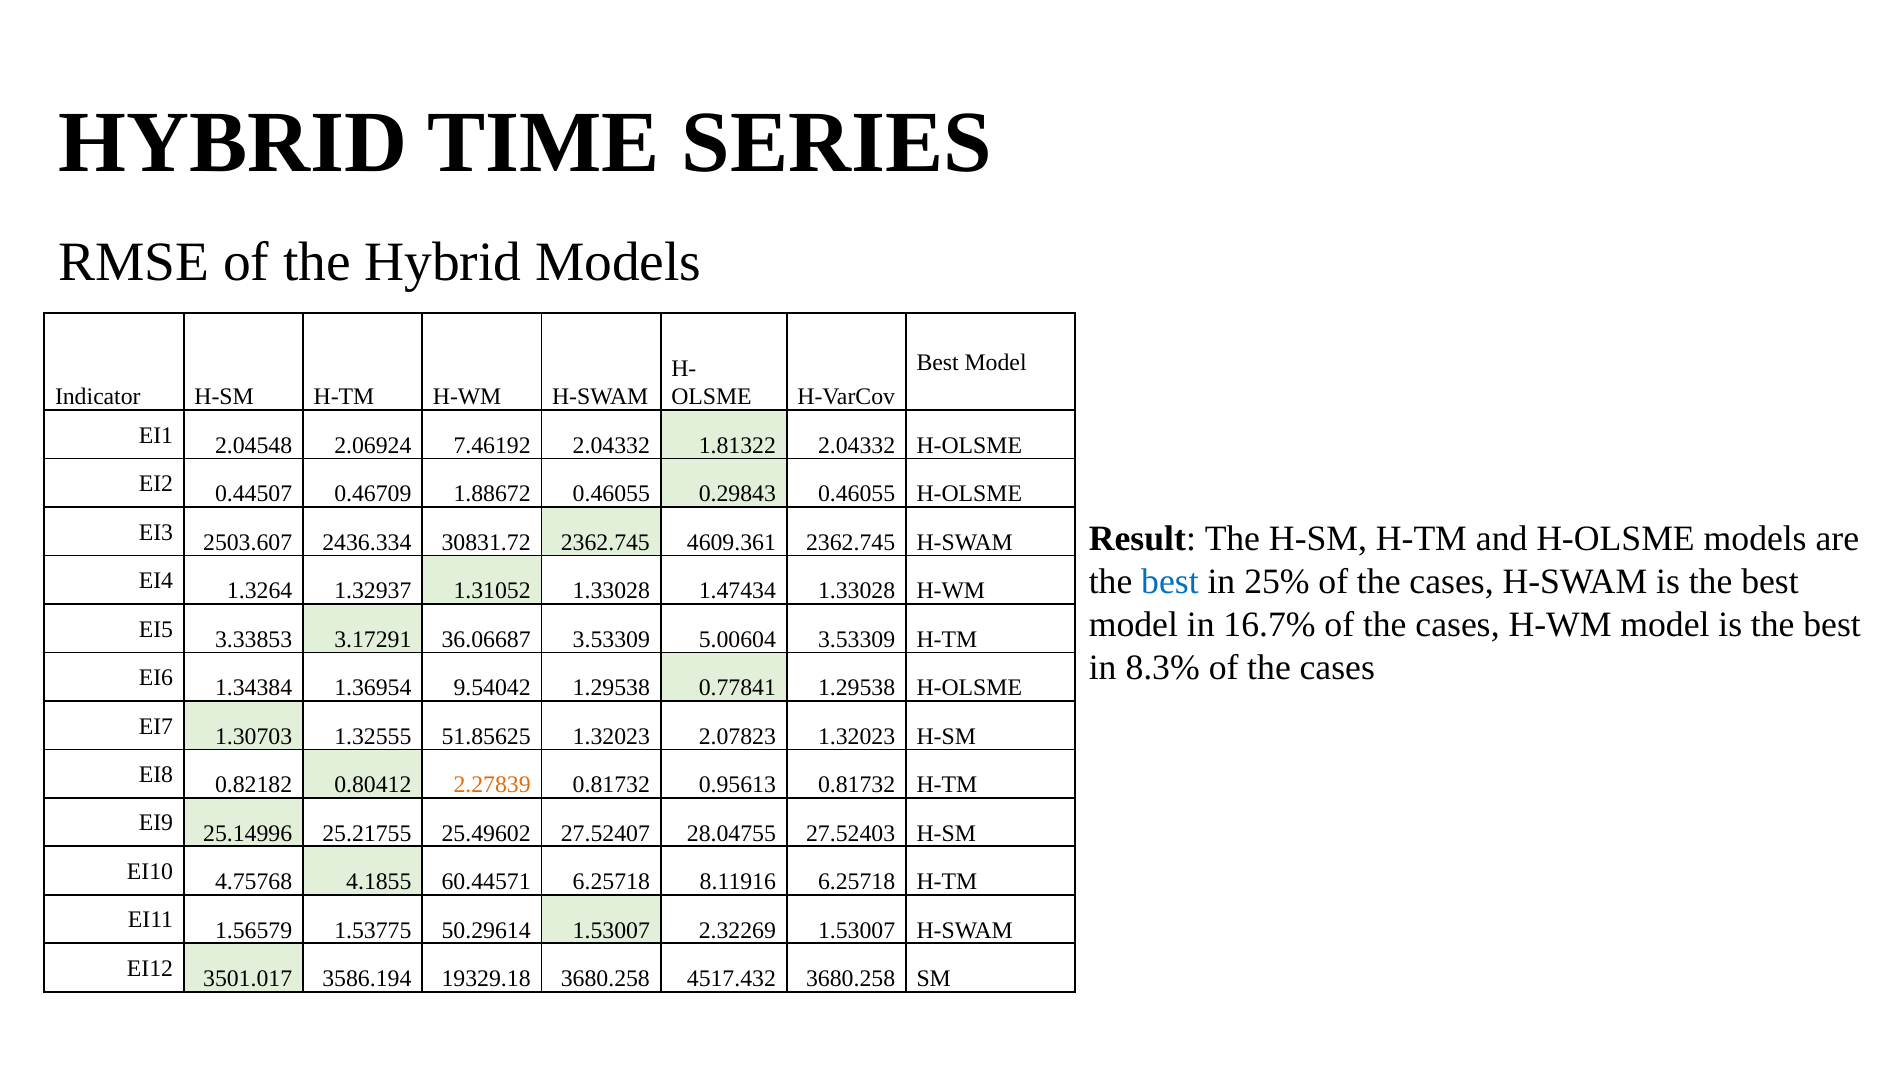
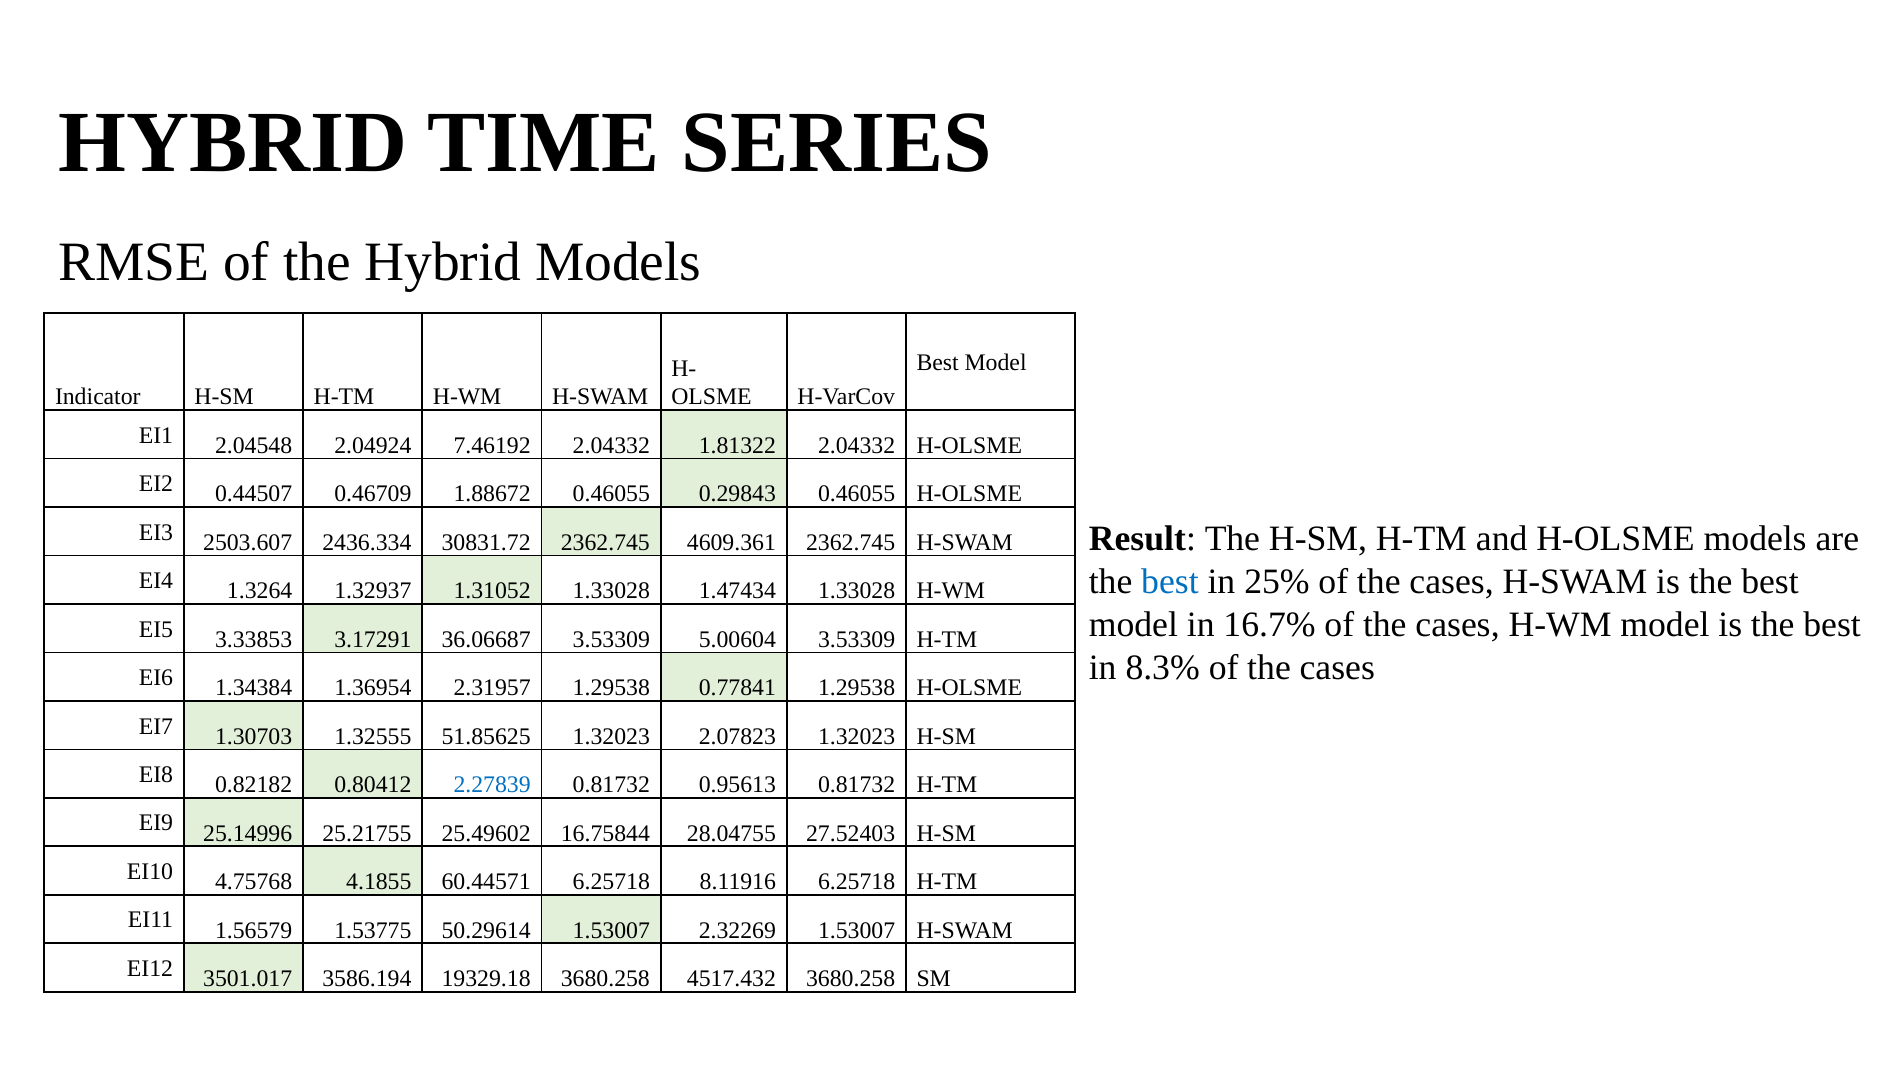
2.06924: 2.06924 -> 2.04924 (373, 446)
9.54042: 9.54042 -> 2.31957 (492, 688)
2.27839 colour: orange -> blue (492, 785)
27.52407: 27.52407 -> 16.75844 (605, 834)
